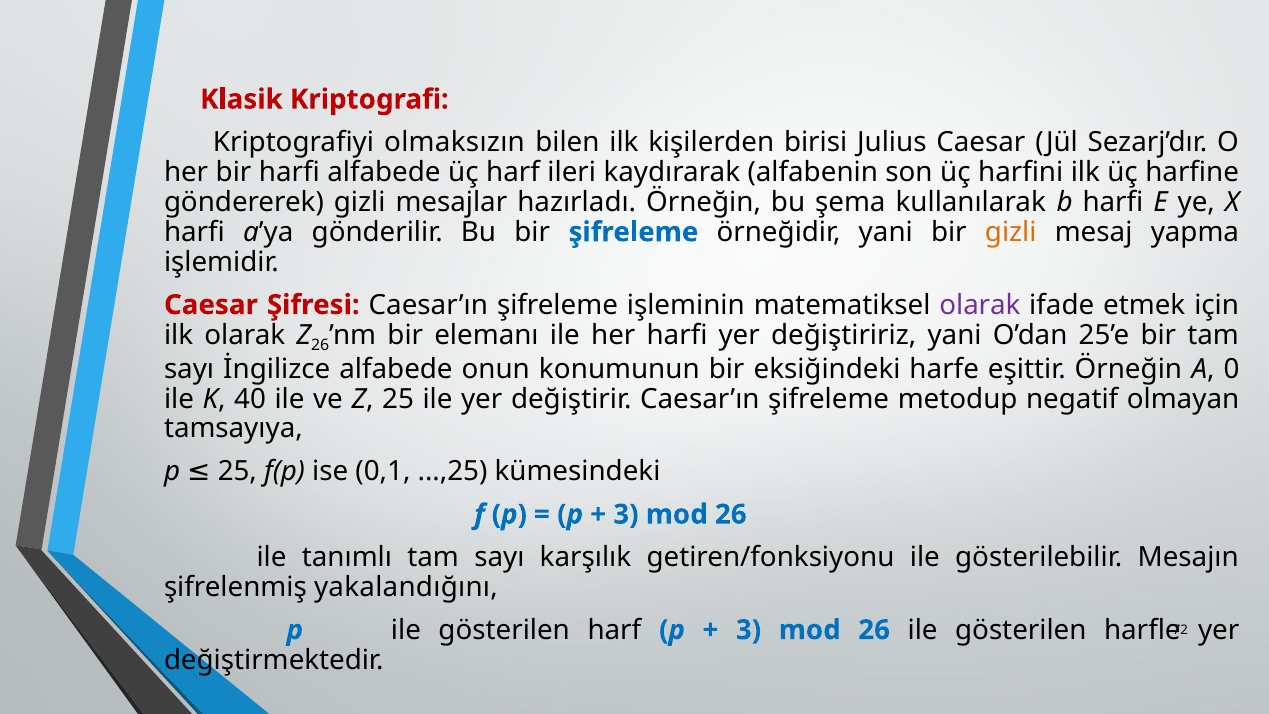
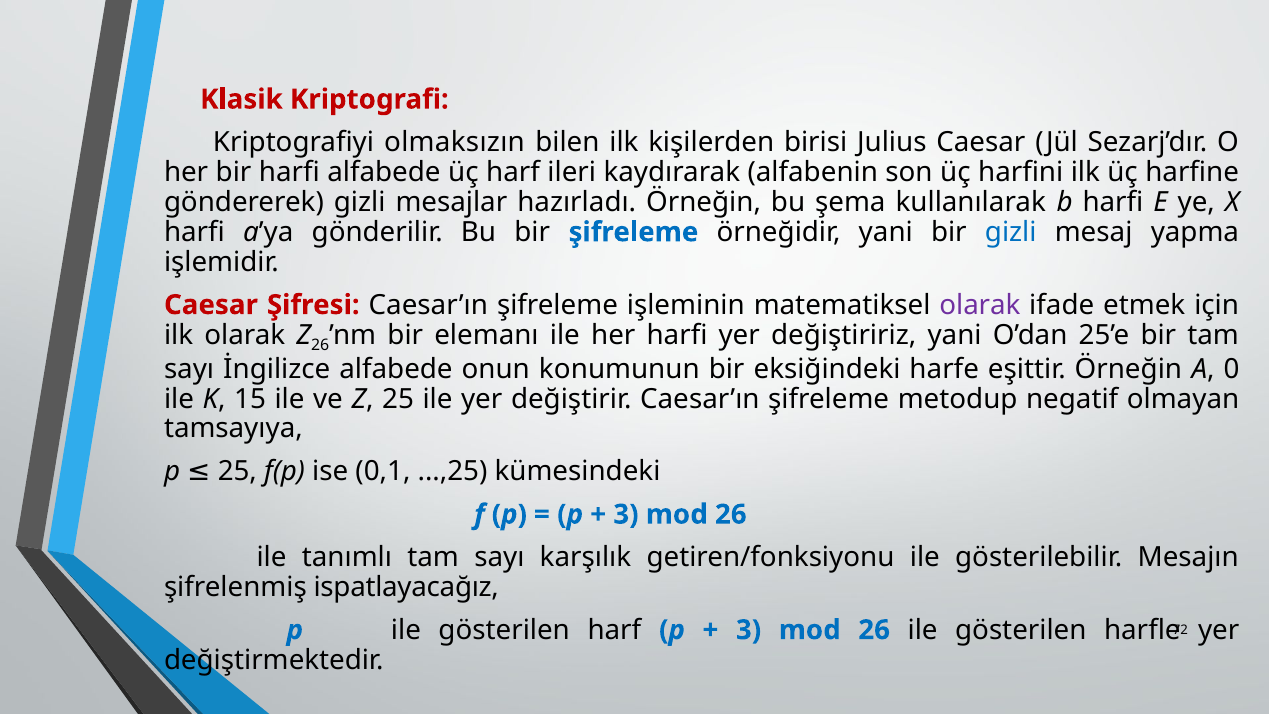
gizli colour: orange -> blue (1011, 232)
40: 40 -> 15 (250, 399)
yakalandığını: yakalandığını -> ispatlayacağız (406, 587)
